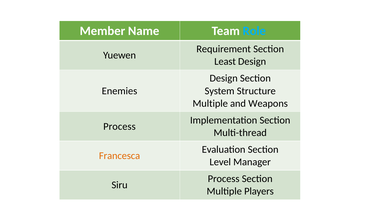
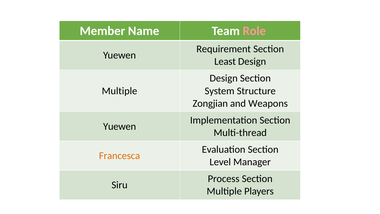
Role colour: light blue -> pink (254, 31)
Enemies: Enemies -> Multiple (120, 91)
Multiple: Multiple -> Zongjian (210, 103)
Process: Process -> Yuewen (120, 126)
